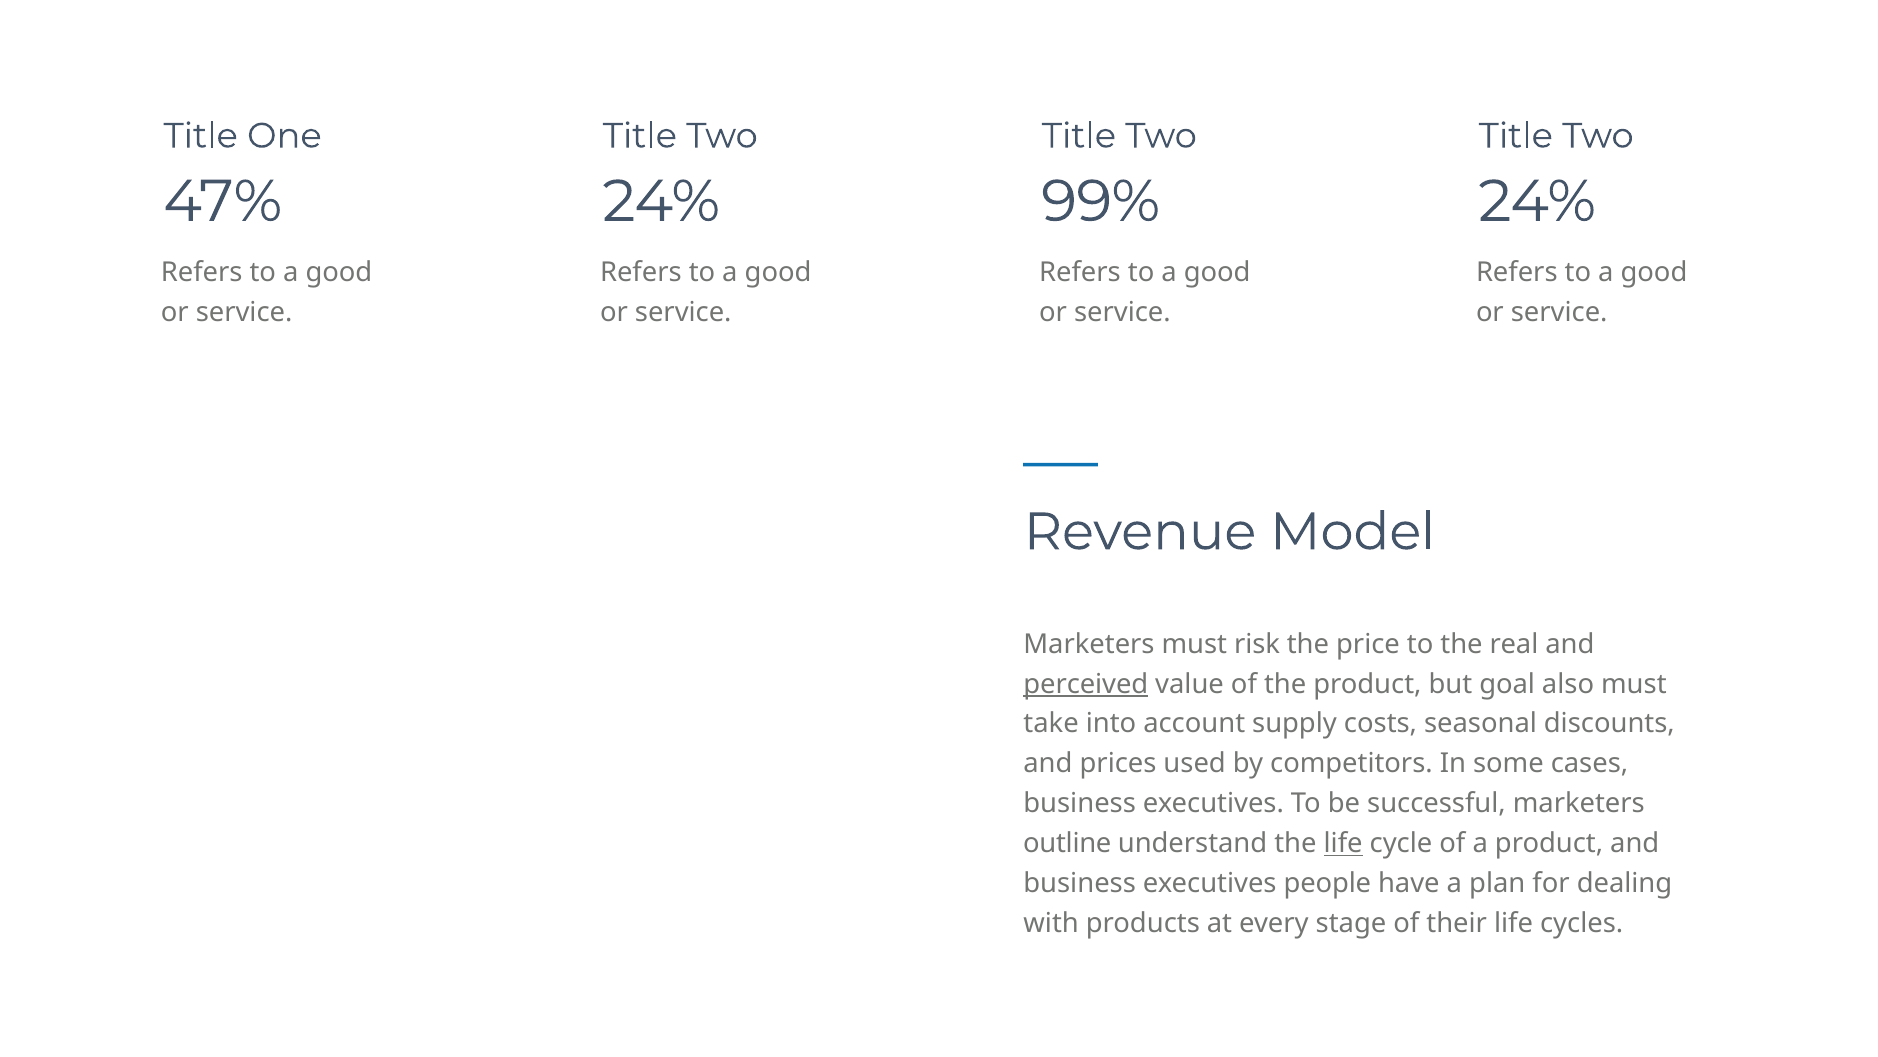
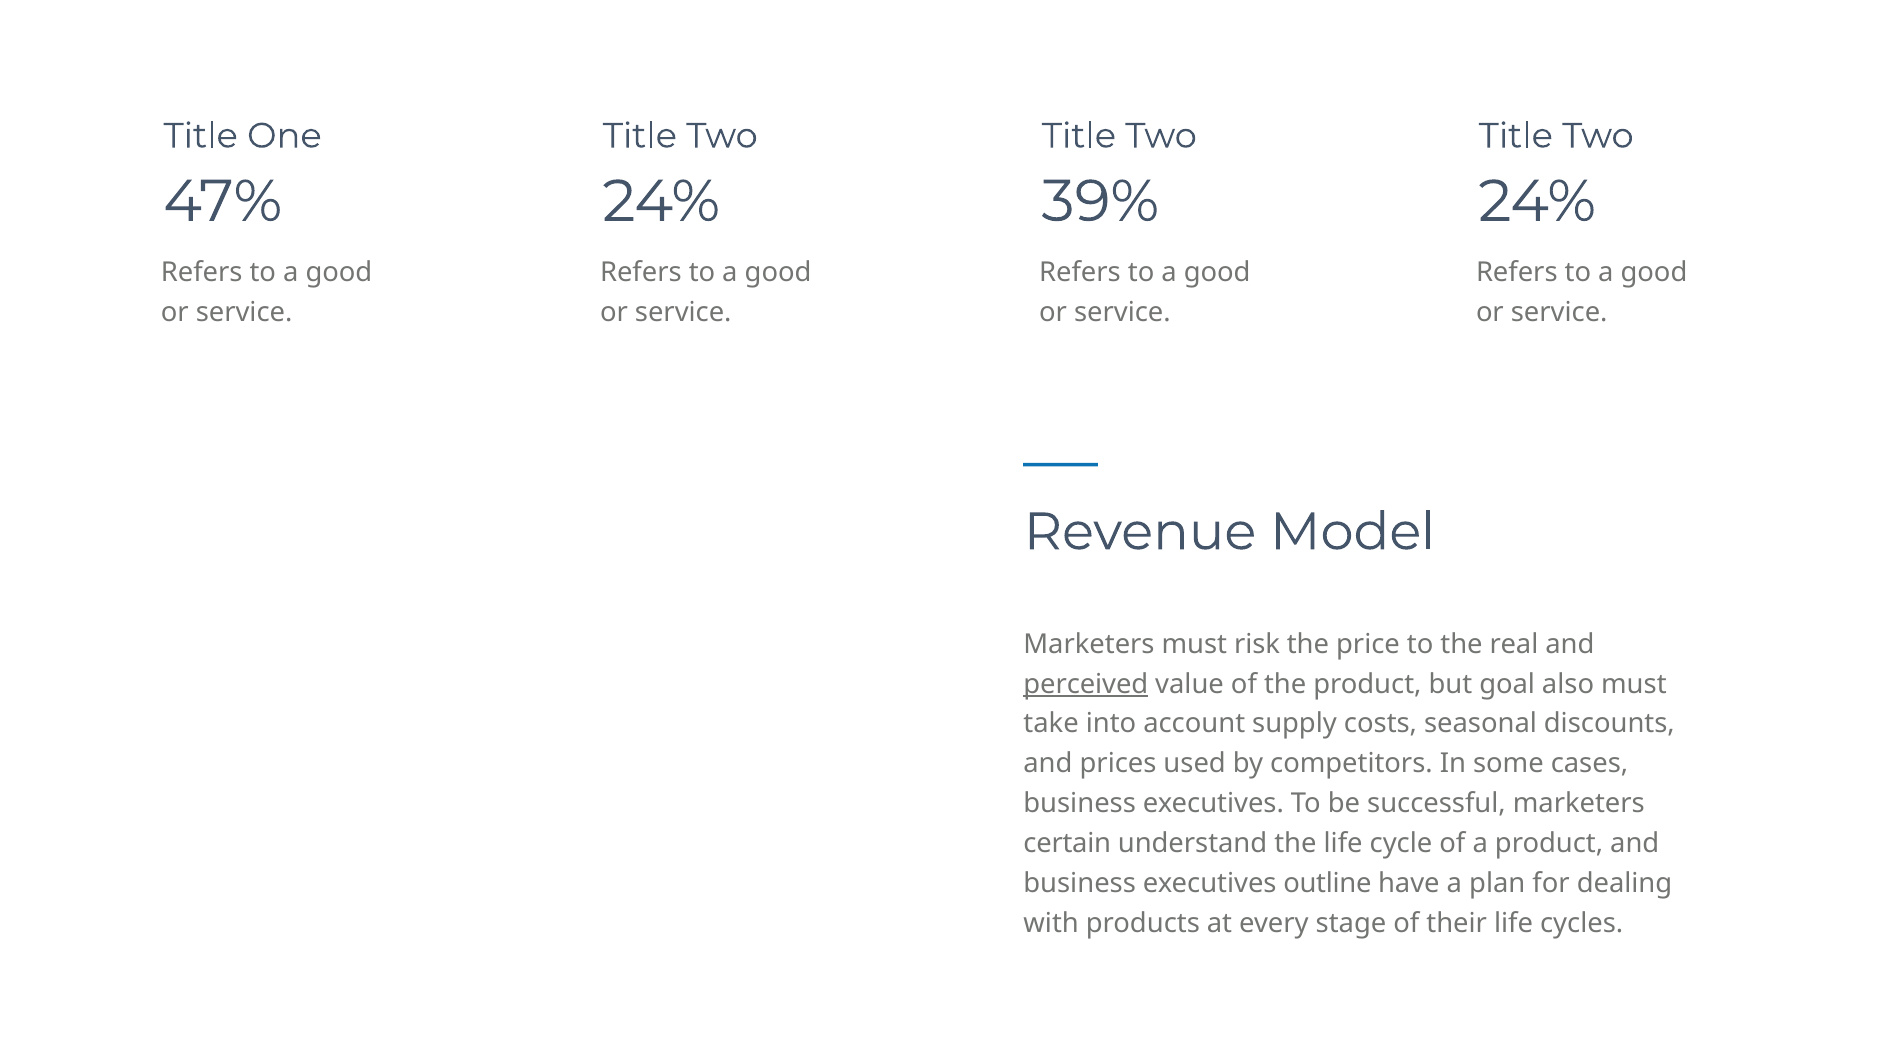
99%: 99% -> 39% (1100, 201)
outline: outline -> certain (1067, 843)
life underline: present -> none (1343, 843)
people: people -> outline (1327, 883)
